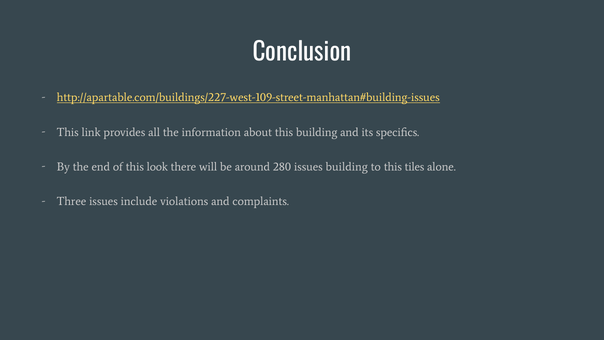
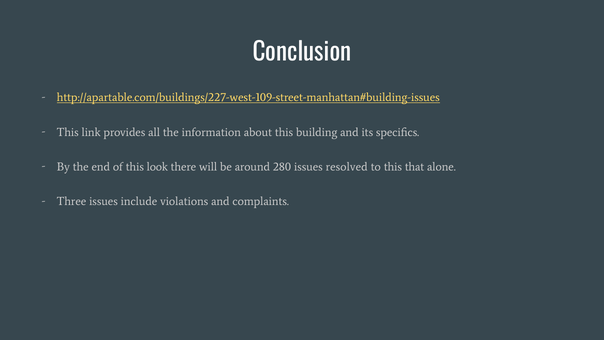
issues building: building -> resolved (347, 167)
tiles: tiles -> that (415, 167)
